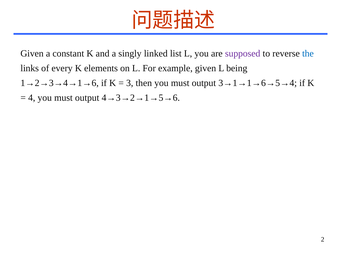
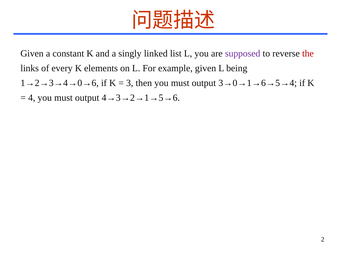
the colour: blue -> red (308, 53)
1→2→3→4→1→6: 1→2→3→4→1→6 -> 1→2→3→4→0→6 (60, 83)
3→1→1→6→5→4: 3→1→1→6→5→4 -> 3→0→1→6→5→4 (258, 83)
